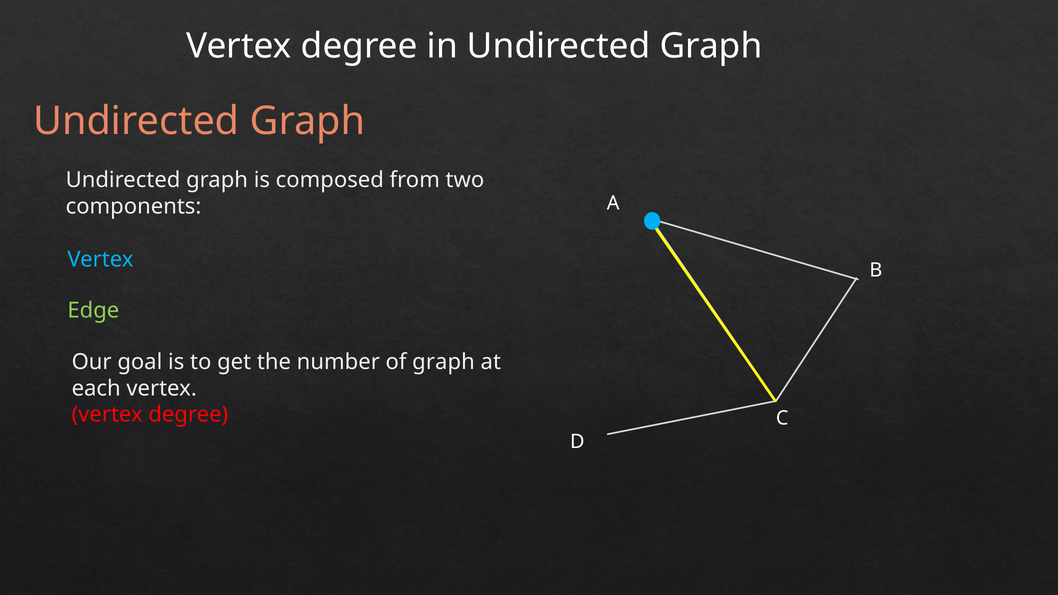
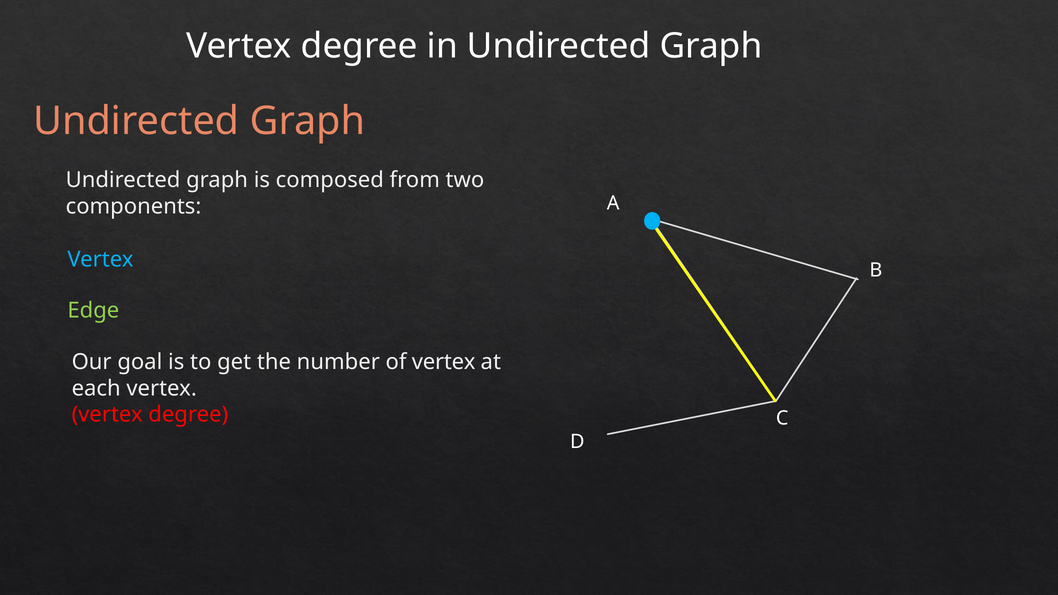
of graph: graph -> vertex (444, 362)
